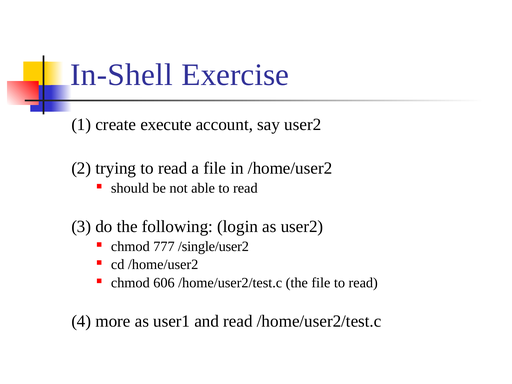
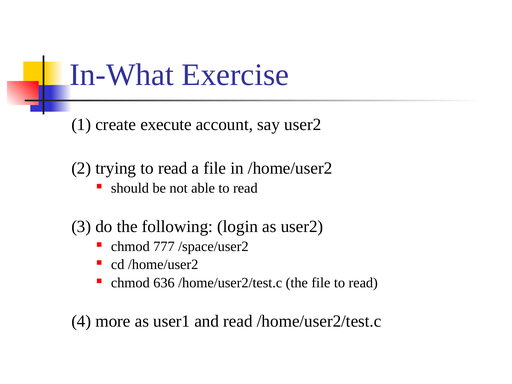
In-Shell: In-Shell -> In-What (122, 75)
/single/user2: /single/user2 -> /space/user2 (213, 246)
606: 606 -> 636 (164, 283)
